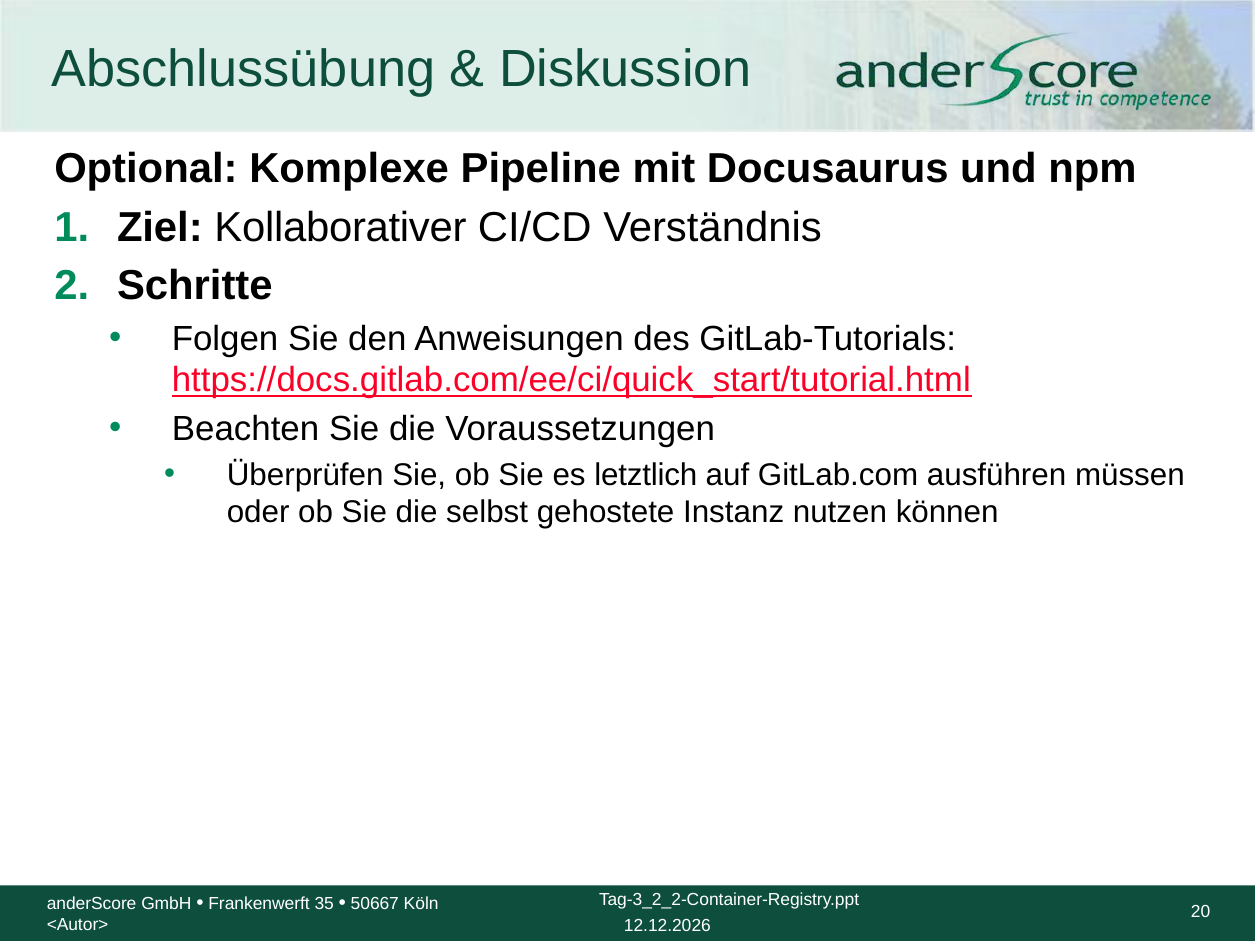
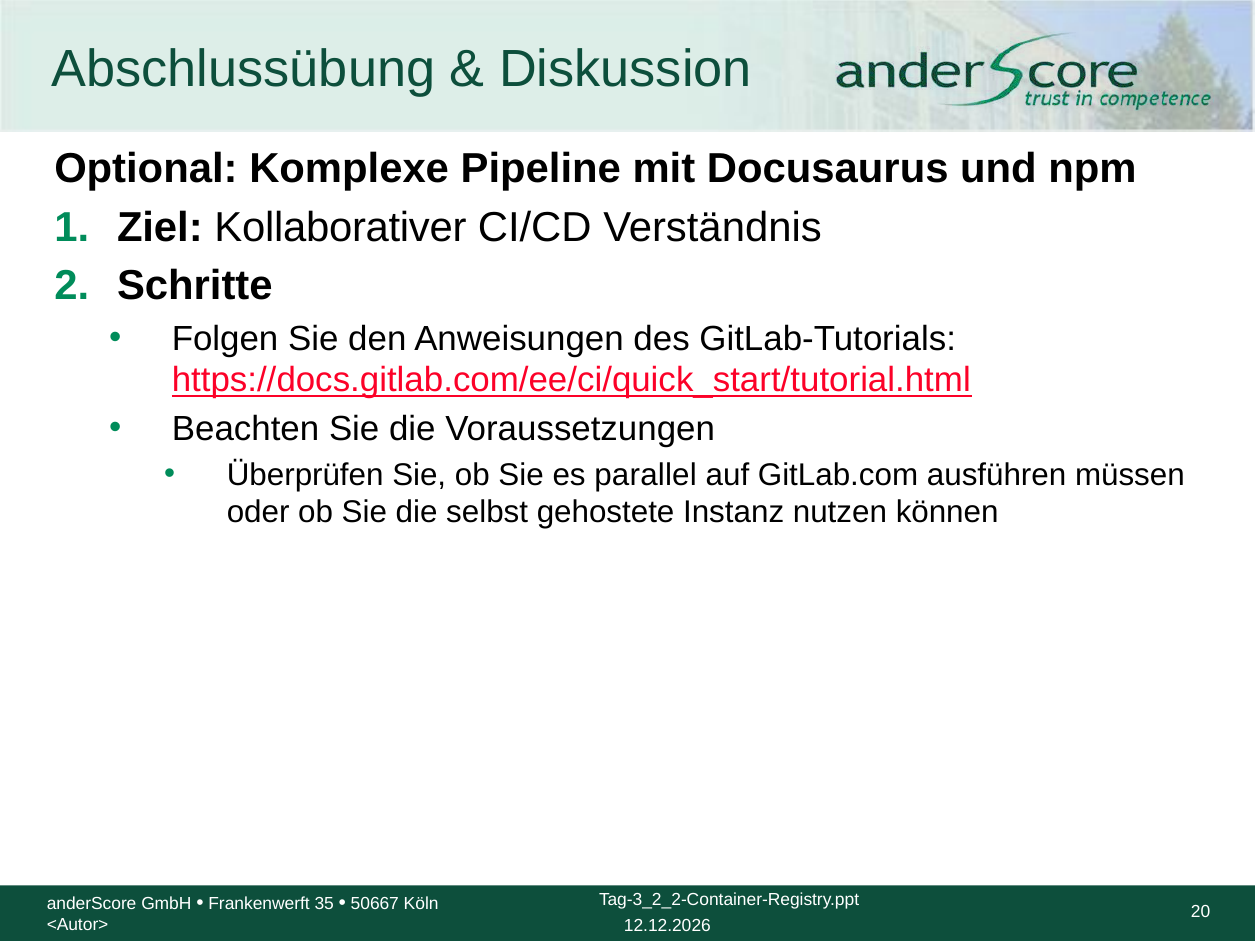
letztlich: letztlich -> parallel (646, 475)
